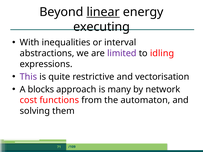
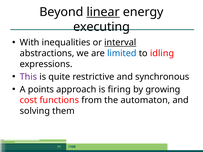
interval underline: none -> present (120, 43)
limited colour: purple -> blue (122, 53)
vectorisation: vectorisation -> synchronous (162, 77)
blocks: blocks -> points (41, 90)
many: many -> firing (119, 90)
network: network -> growing (163, 90)
